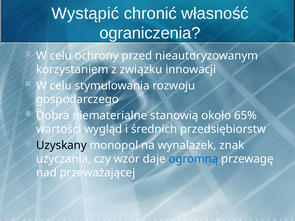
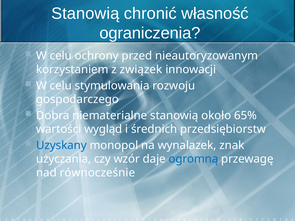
Wystąpić: Wystąpić -> Stanowią (85, 13)
związku: związku -> związek (141, 70)
Uzyskany colour: black -> blue (61, 145)
przeważającej: przeważającej -> równocześnie (97, 173)
